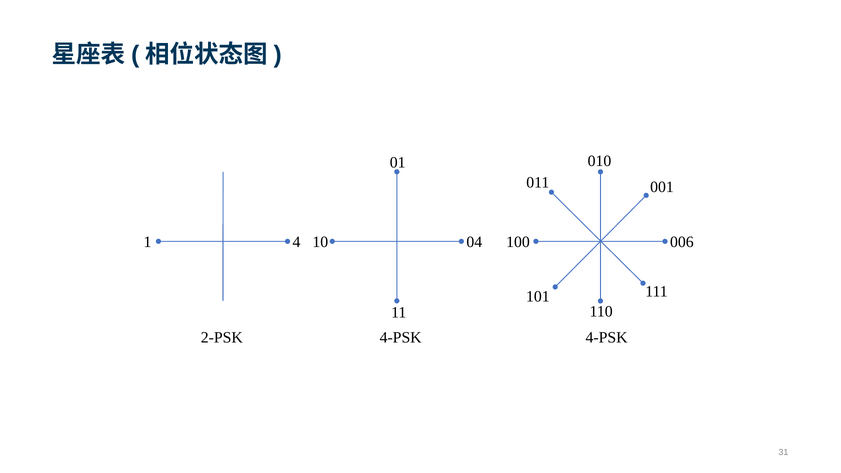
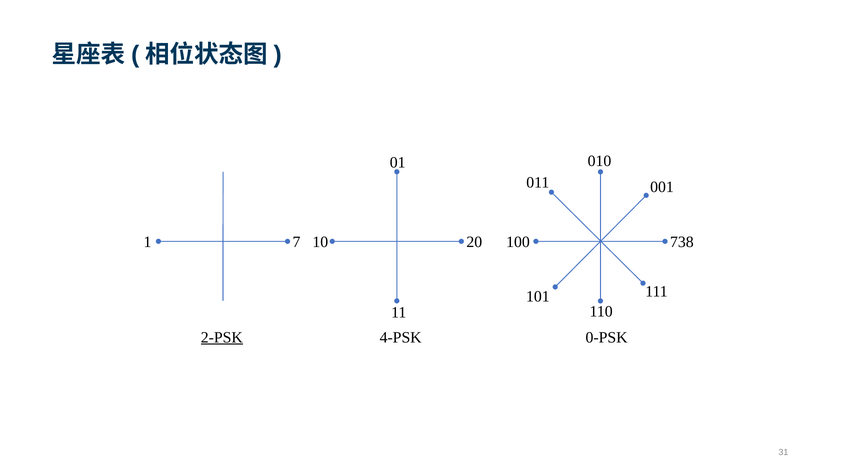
4: 4 -> 7 (297, 242)
04: 04 -> 20 (474, 242)
006: 006 -> 738 (682, 242)
2-PSK underline: none -> present (222, 337)
4-PSK: 4-PSK -> 0-PSK (607, 337)
